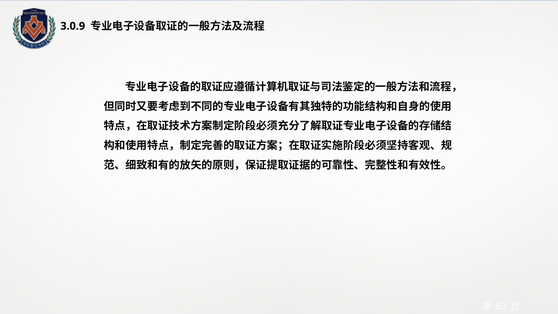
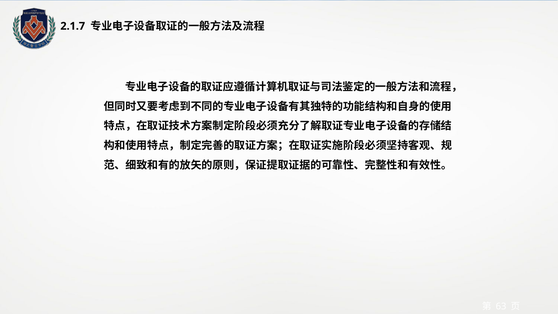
3.0.9: 3.0.9 -> 2.1.7 (73, 26)
